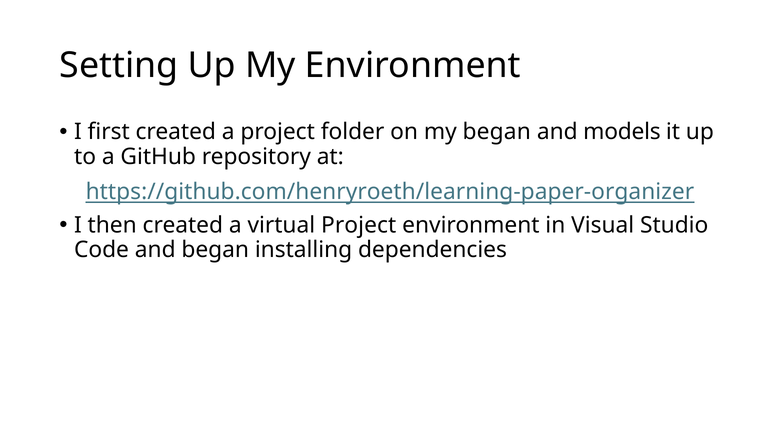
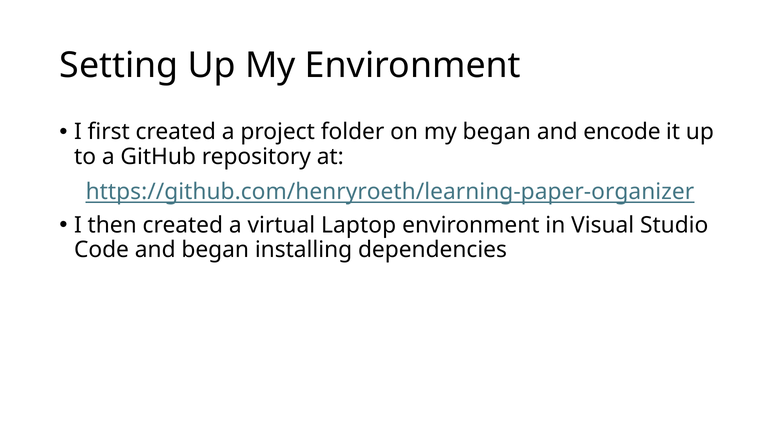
models: models -> encode (622, 132)
virtual Project: Project -> Laptop (359, 225)
